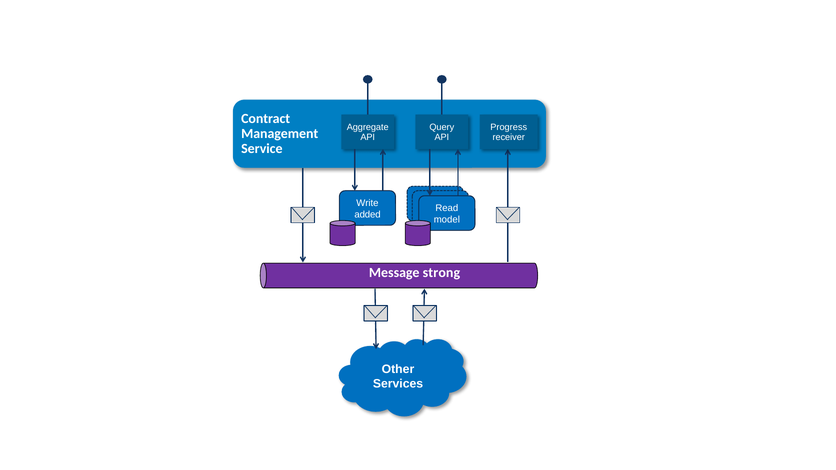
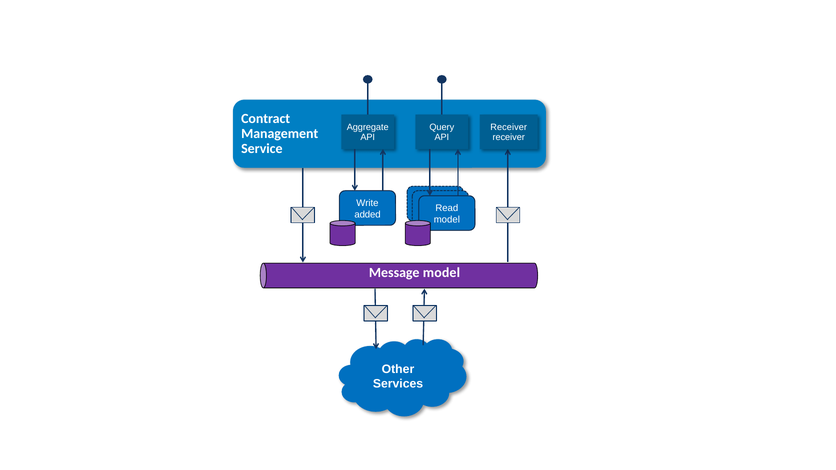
Progress: Progress -> Receiver (509, 127)
Message strong: strong -> model (441, 273)
